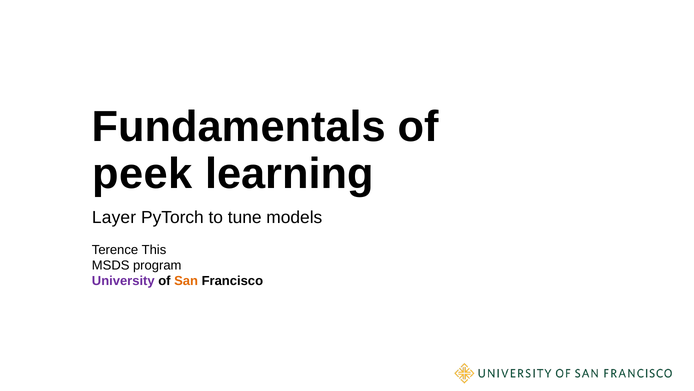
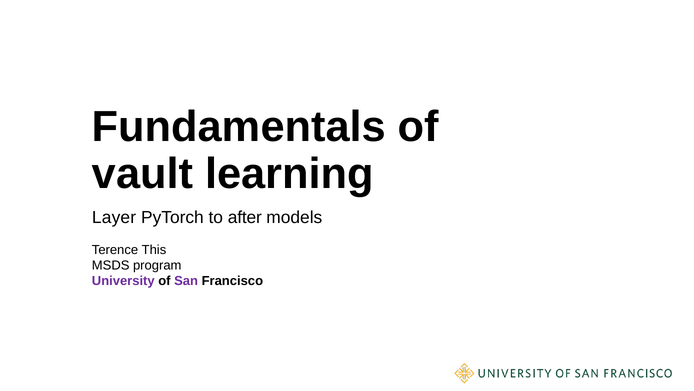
peek: peek -> vault (143, 173)
tune: tune -> after (245, 217)
San colour: orange -> purple (186, 281)
